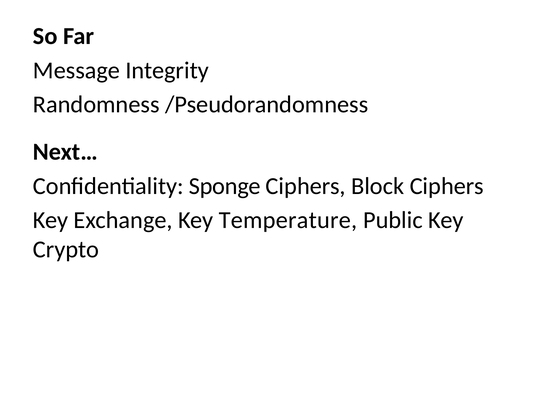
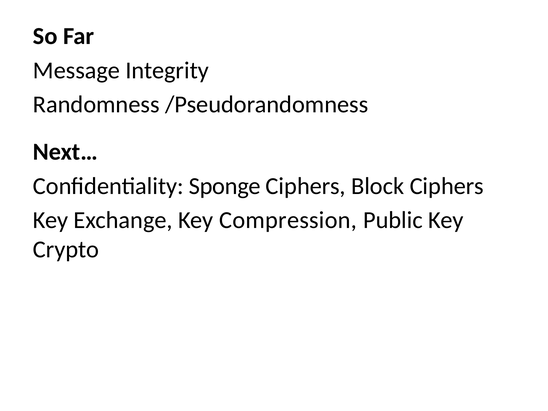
Temperature: Temperature -> Compression (288, 220)
